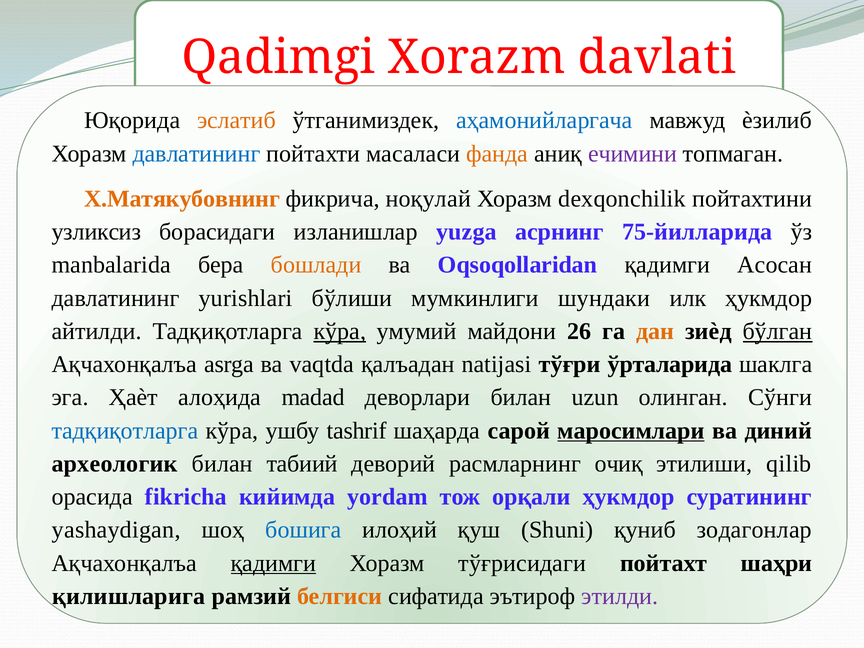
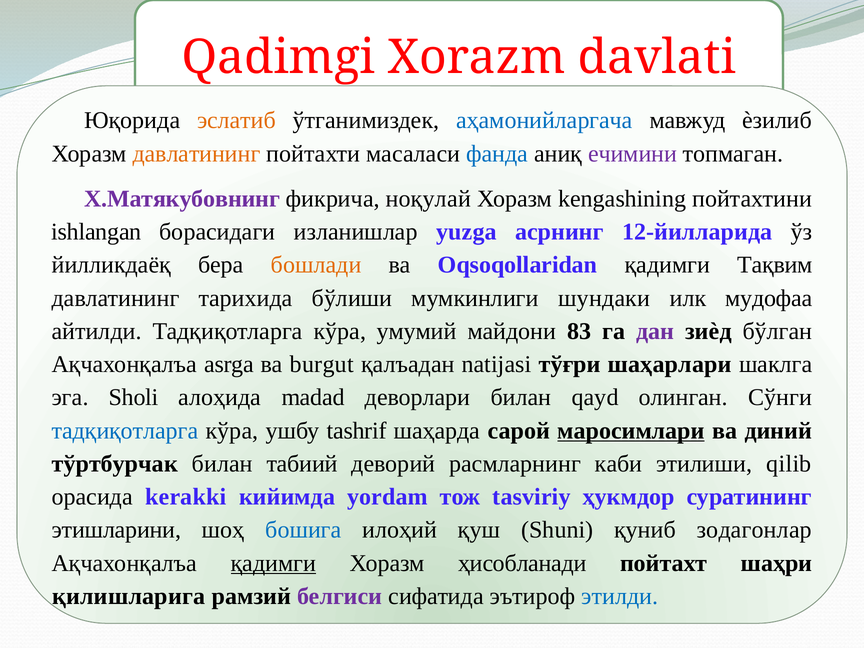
давлатининг colour: blue -> orange (196, 154)
фанда colour: orange -> blue (497, 154)
Х.Матякубовнинг colour: orange -> purple (182, 199)
dexqonchilik: dexqonchilik -> kengashining (622, 199)
узликсиз: узликсиз -> ishlangan (96, 232)
75-йилларида: 75-йилларида -> 12-йилларида (697, 232)
manbalarida: manbalarida -> йилликдаёқ (111, 265)
Асосан: Асосан -> Тақвим (775, 265)
yurishlari: yurishlari -> тарихида (246, 298)
илк ҳукмдор: ҳукмдор -> мудофаа (769, 298)
кўра underline: present -> none (340, 331)
26: 26 -> 83 (579, 331)
дан colour: orange -> purple (655, 331)
бўлган underline: present -> none (778, 331)
vaqtda: vaqtda -> burgut (322, 364)
ўрталарида: ўрталарида -> шаҳарлари (670, 364)
Ҳаѐт: Ҳаѐт -> Sholi (134, 398)
uzun: uzun -> qayd (595, 398)
археологик: археологик -> тўртбурчак (115, 464)
очиқ: очиқ -> каби (619, 464)
fikricha: fikricha -> kerakki (186, 497)
орқали: орқали -> tasviriy (531, 497)
yashaydigan: yashaydigan -> этишларини (116, 530)
тўғрисидаги: тўғрисидаги -> ҳисобланади (522, 563)
белгиси colour: orange -> purple (340, 596)
этилди colour: purple -> blue (620, 596)
